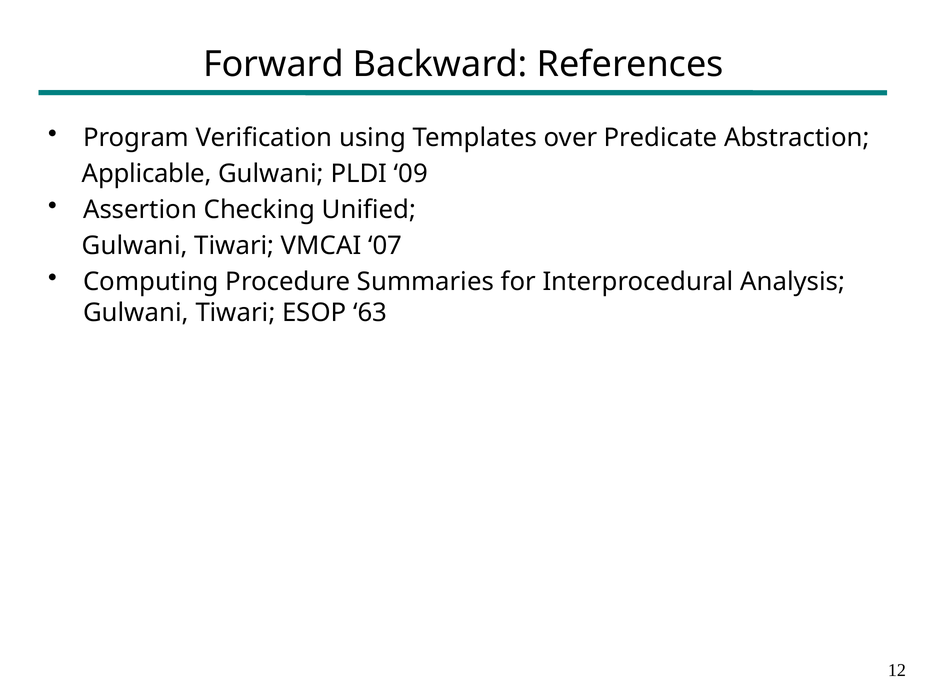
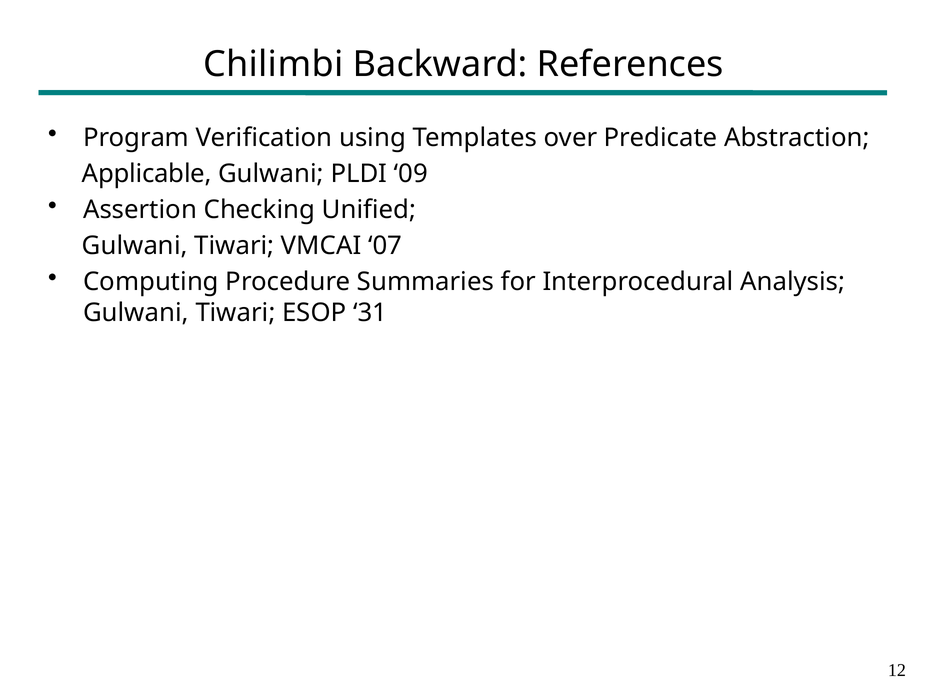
Forward: Forward -> Chilimbi (273, 64)
63: 63 -> 31 (370, 313)
